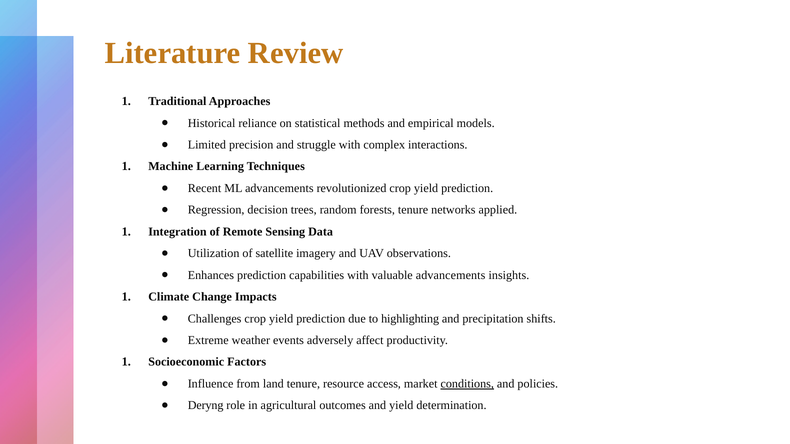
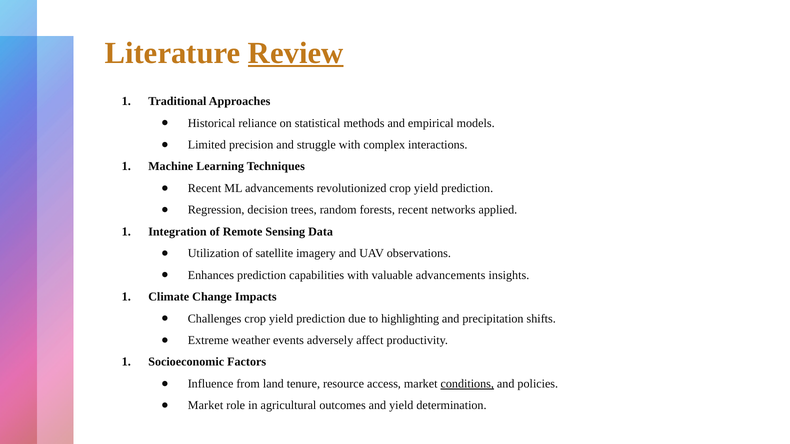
Review underline: none -> present (296, 53)
forests tenure: tenure -> recent (413, 210)
Deryng: Deryng -> Market (206, 406)
